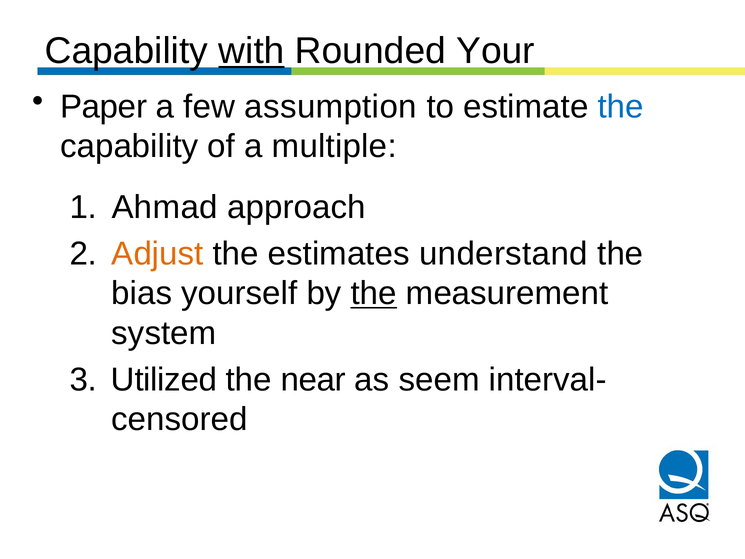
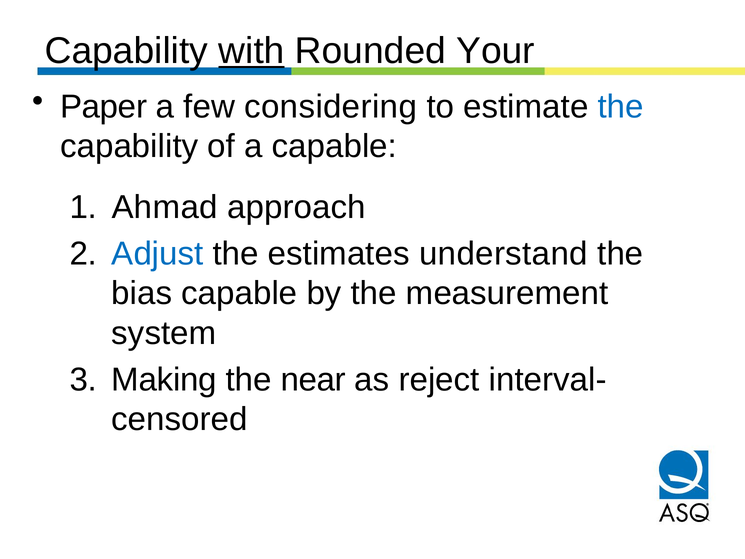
assumption: assumption -> considering (331, 107)
a multiple: multiple -> capable (334, 146)
Adjust colour: orange -> blue (157, 254)
bias yourself: yourself -> capable (239, 293)
the underline: present -> none (374, 293)
Utilized: Utilized -> Making (164, 379)
seem: seem -> reject (439, 379)
